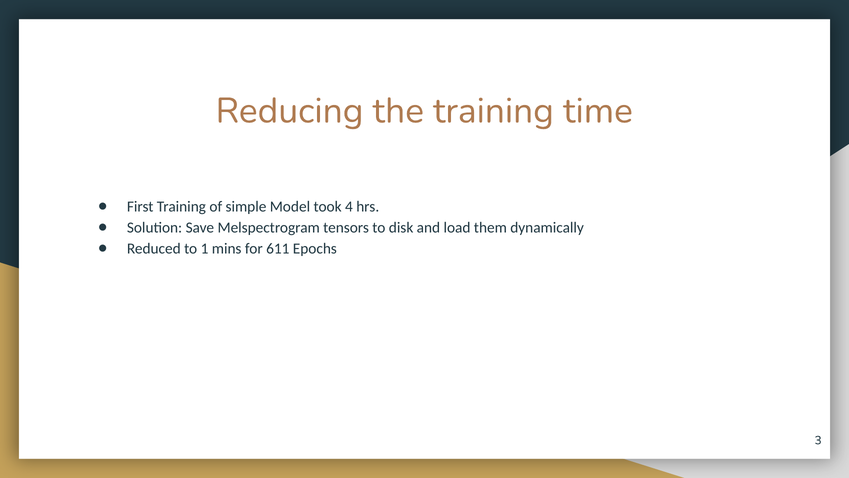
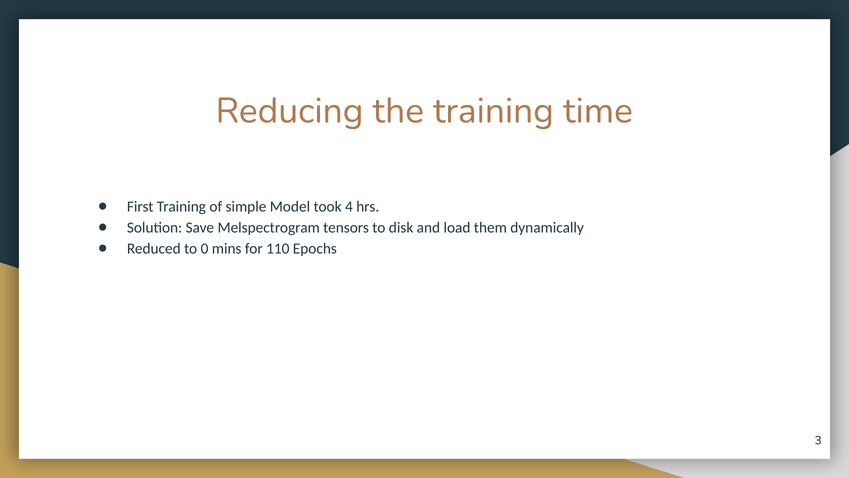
1: 1 -> 0 (205, 248)
611: 611 -> 110 (278, 248)
